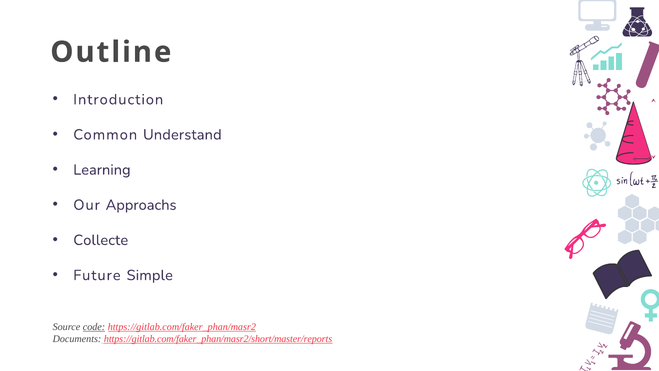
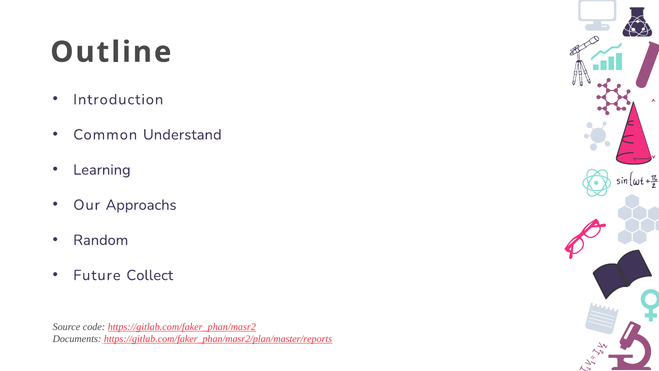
Collecte: Collecte -> Random (101, 240)
Simple: Simple -> Collect (150, 275)
code underline: present -> none (94, 327)
https://gitlab.com/faker_phan/masr2/short/master/reports: https://gitlab.com/faker_phan/masr2/short/master/reports -> https://gitlab.com/faker_phan/masr2/plan/master/reports (218, 339)
